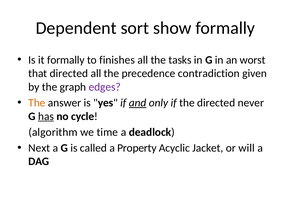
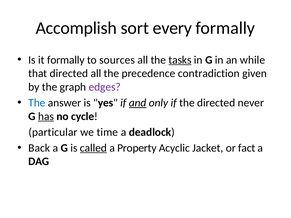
Dependent: Dependent -> Accomplish (76, 28)
show: show -> every (172, 28)
finishes: finishes -> sources (117, 60)
tasks underline: none -> present (180, 60)
worst: worst -> while (252, 60)
The colour: orange -> blue (37, 103)
algorithm: algorithm -> particular (53, 132)
Next: Next -> Back (39, 148)
called underline: none -> present (93, 148)
will: will -> fact (247, 148)
